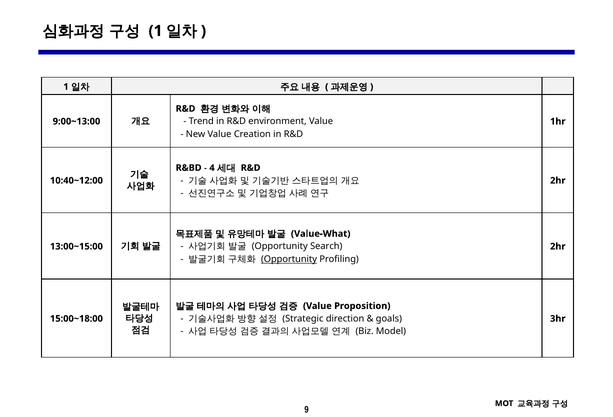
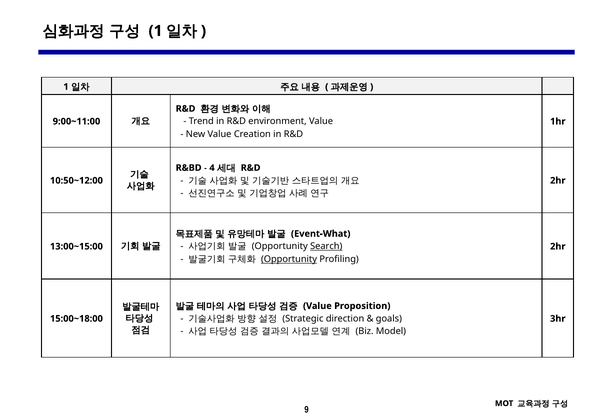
9:00~13:00: 9:00~13:00 -> 9:00~11:00 (76, 121)
10:40~12:00: 10:40~12:00 -> 10:50~12:00 (76, 181)
Value-What: Value-What -> Event-What (321, 234)
Search underline: none -> present (326, 246)
